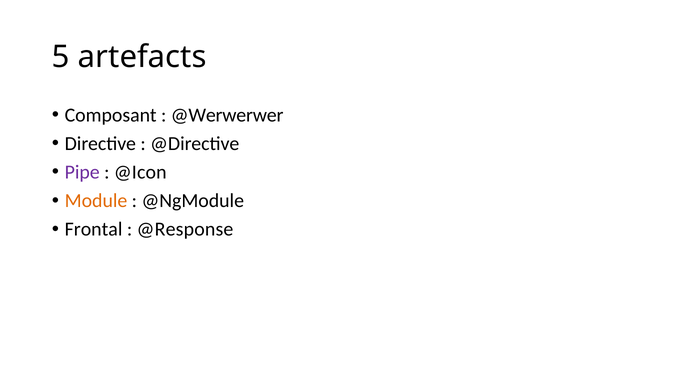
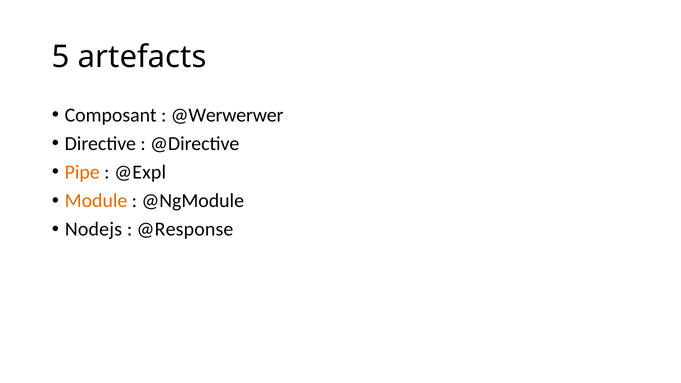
Pipe colour: purple -> orange (82, 172)
@Icon: @Icon -> @Expl (140, 172)
Frontal: Frontal -> Nodejs (93, 229)
